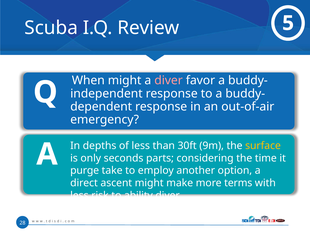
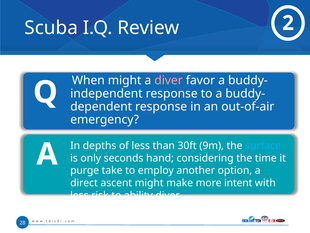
5: 5 -> 2 (288, 23)
surface colour: yellow -> light blue (263, 145)
parts: parts -> hand (160, 158)
terms: terms -> intent (238, 183)
